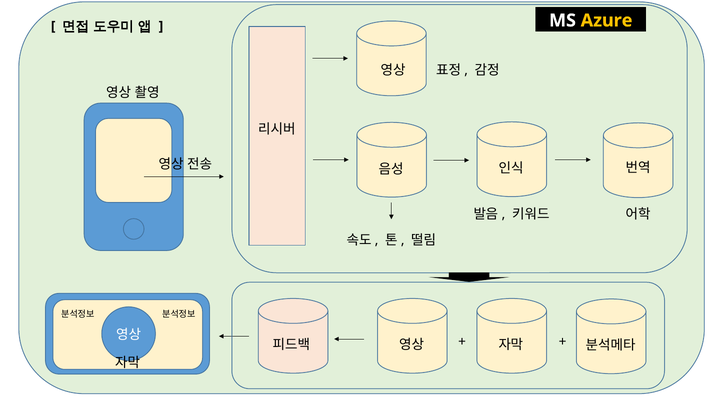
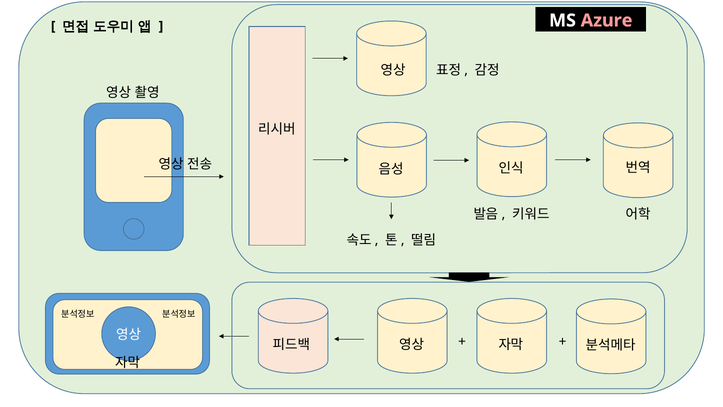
Azure colour: yellow -> pink (607, 21)
